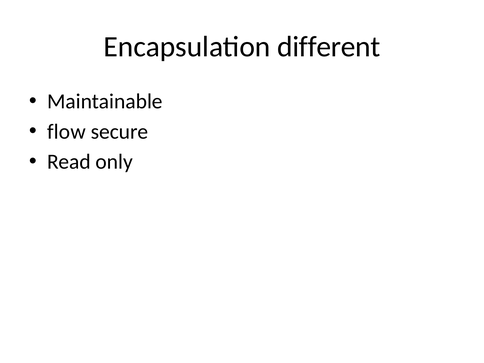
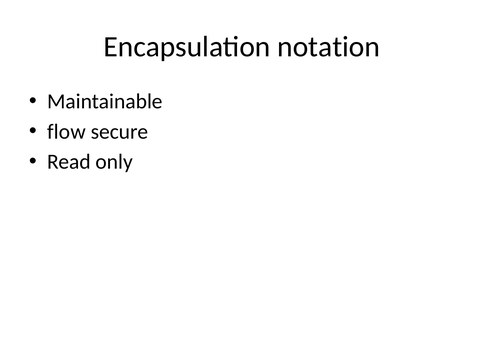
different: different -> notation (329, 47)
